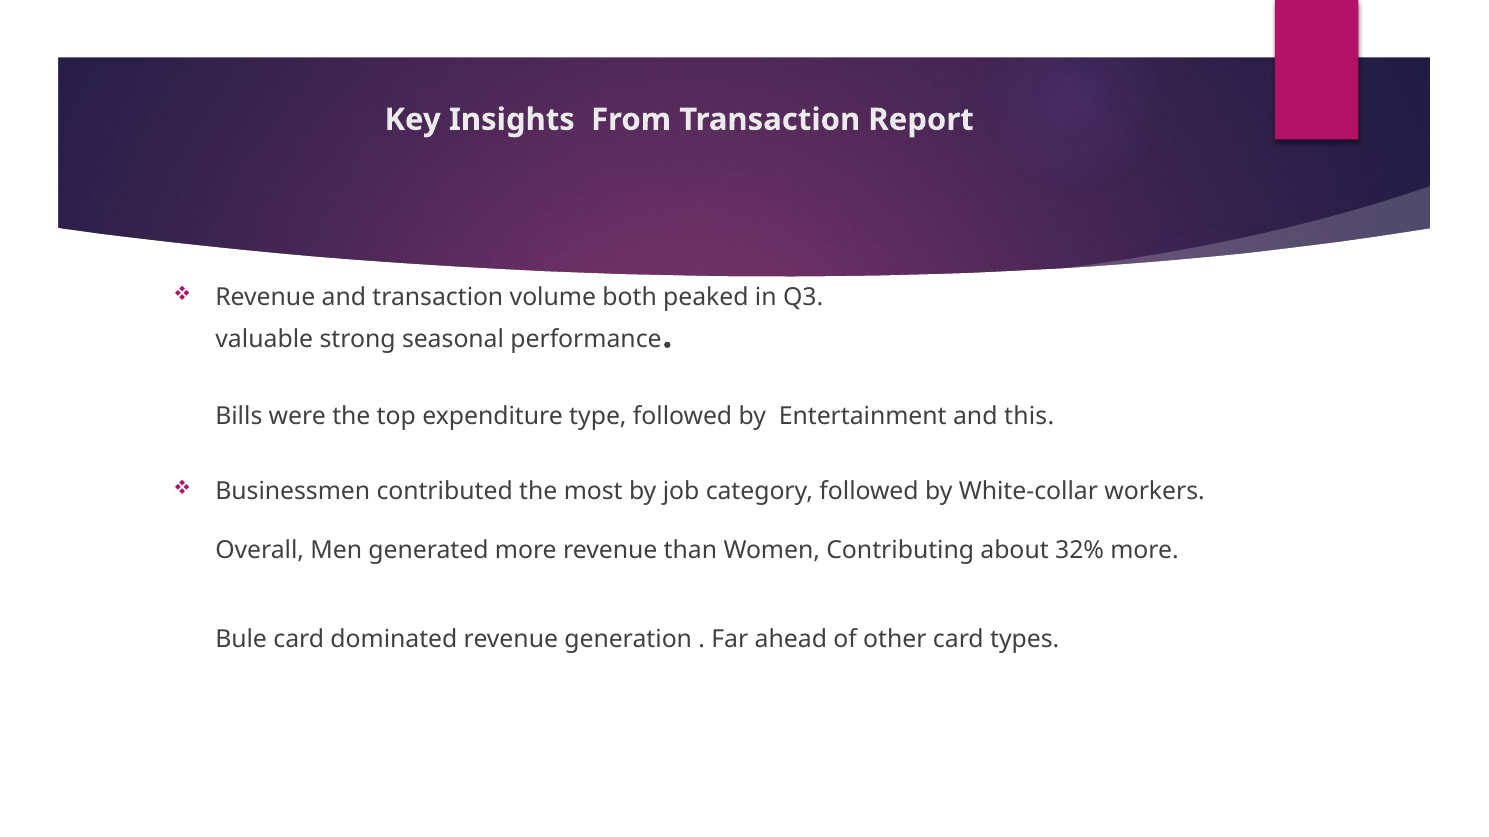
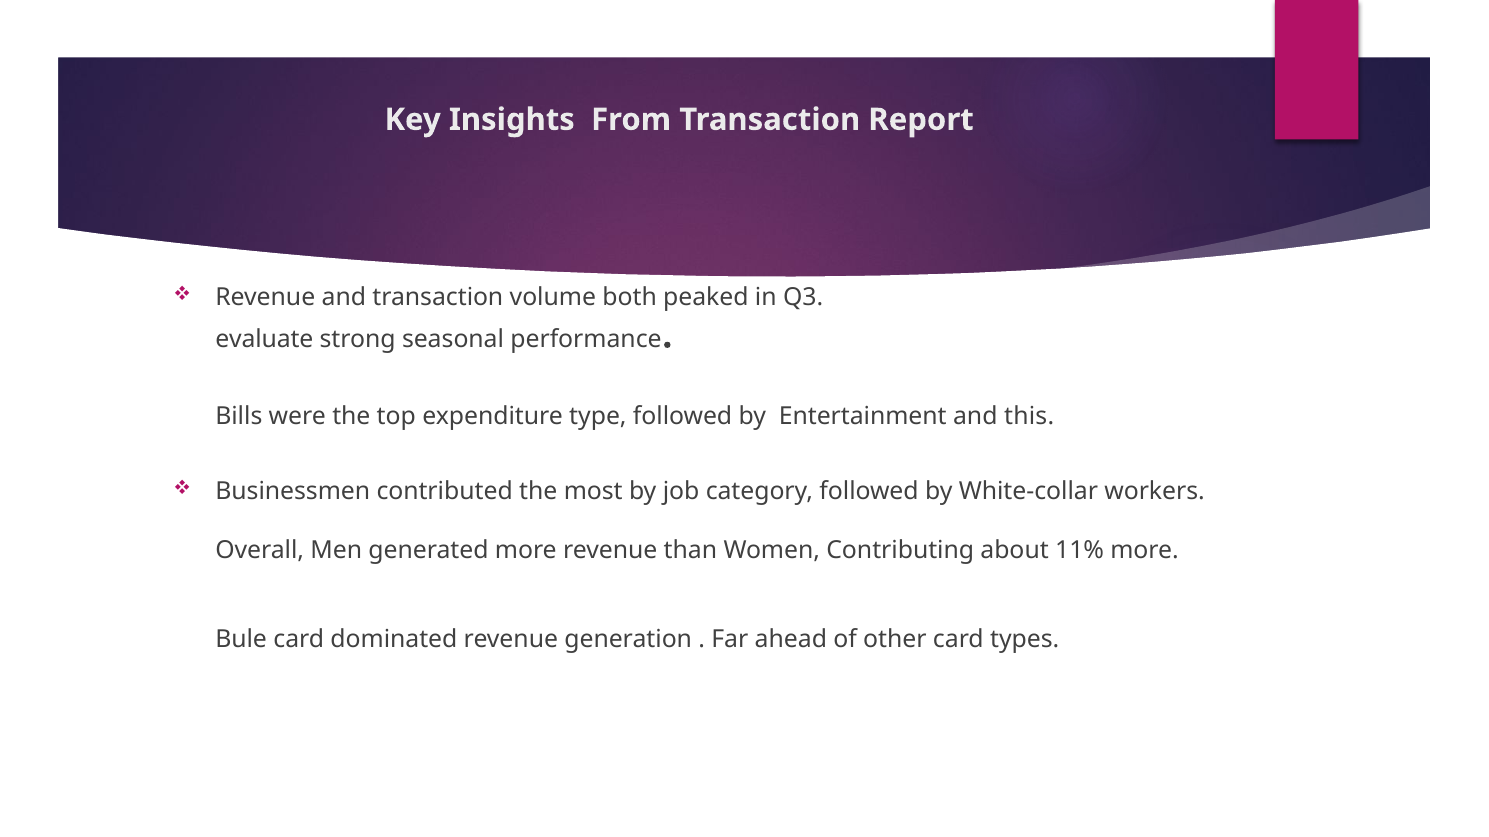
valuable: valuable -> evaluate (264, 340)
32%: 32% -> 11% (1080, 551)
